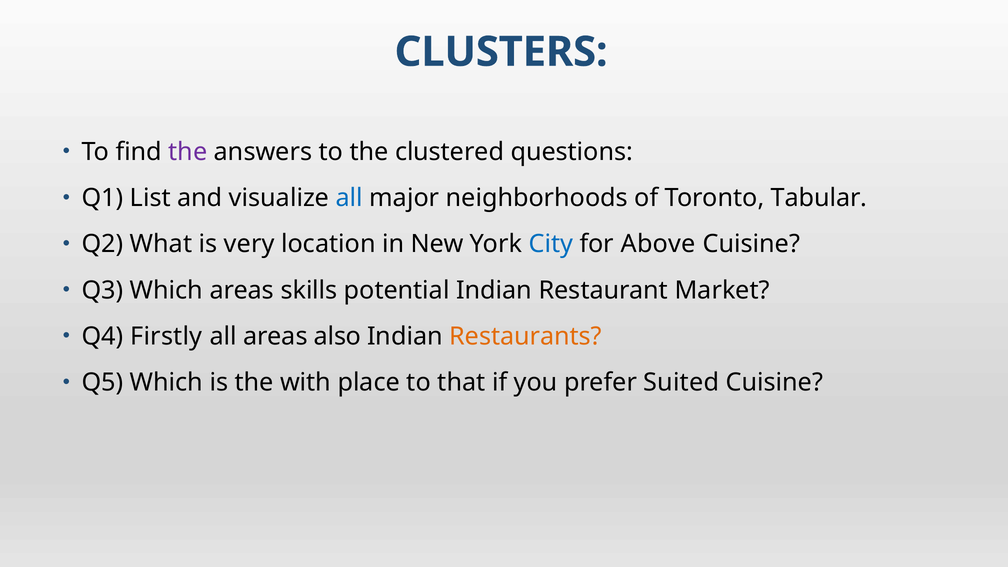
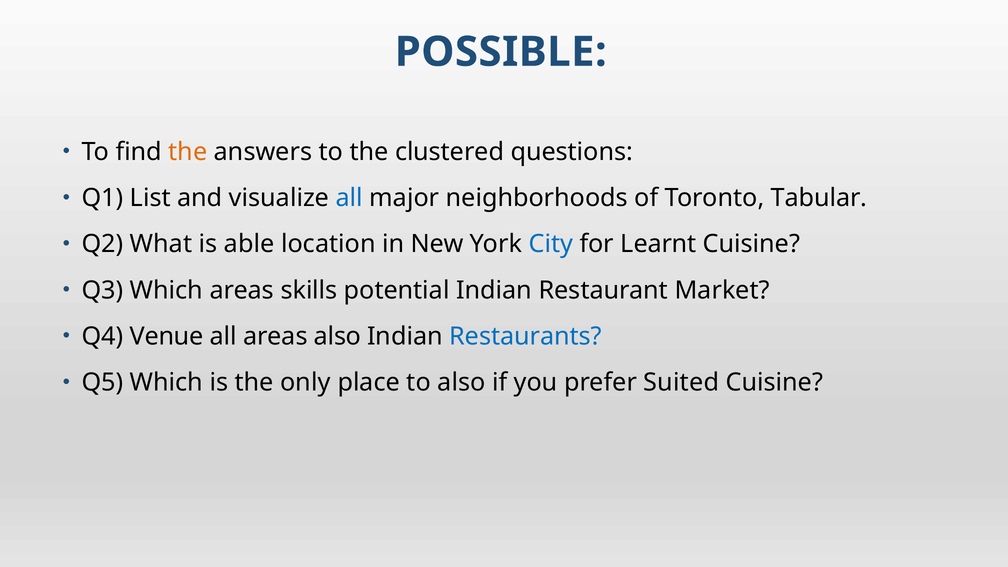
CLUSTERS: CLUSTERS -> POSSIBLE (501, 52)
the colour: purple -> orange (188, 152)
very: very -> able (249, 244)
Above: Above -> Learnt (658, 244)
Firstly: Firstly -> Venue (167, 336)
Restaurants colour: orange -> blue (526, 336)
with: with -> only (305, 383)
to that: that -> also (461, 383)
